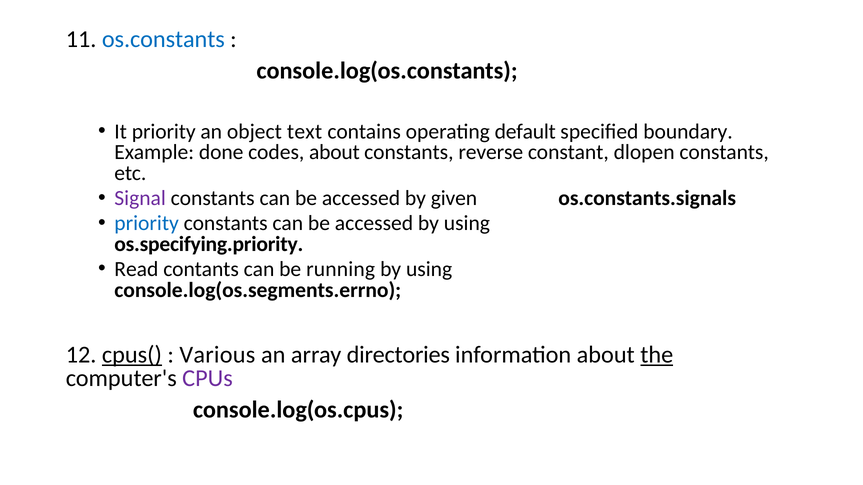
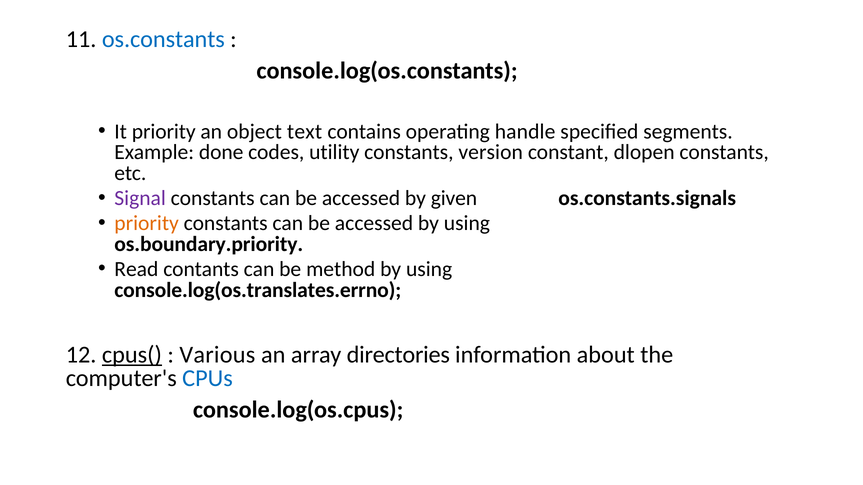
default: default -> handle (525, 132)
boundary: boundary -> segments (688, 132)
codes about: about -> utility (334, 152)
reverse: reverse -> version (491, 152)
priority colour: blue -> orange (147, 223)
os.specifying.priority: os.specifying.priority -> os.boundary.priority (209, 244)
running: running -> method (341, 269)
console.log(os.segments.errno: console.log(os.segments.errno -> console.log(os.translates.errno (258, 290)
the underline: present -> none (657, 355)
CPUs colour: purple -> blue (207, 379)
